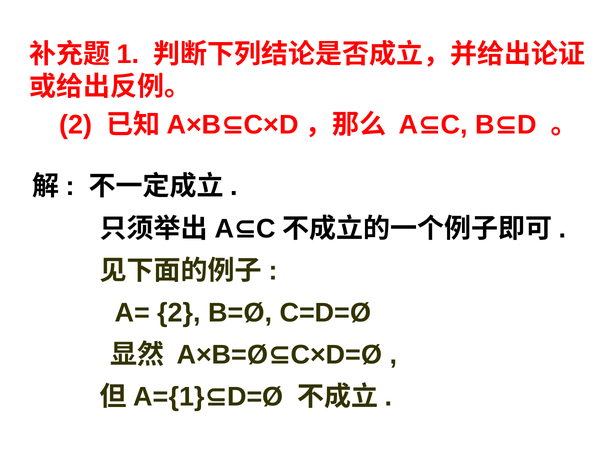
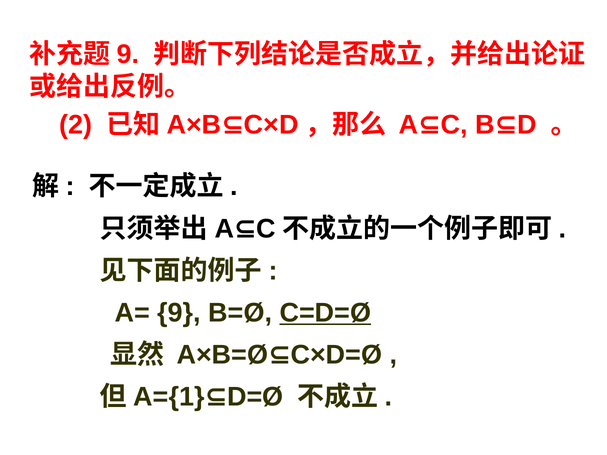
1: 1 -> 9 (128, 55)
A= 2: 2 -> 9 (179, 313)
C=D=Ø underline: none -> present (325, 313)
